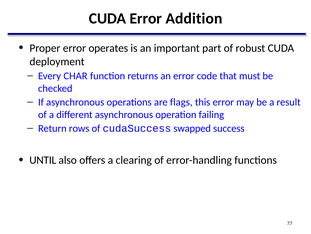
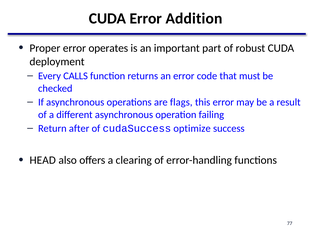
CHAR: CHAR -> CALLS (76, 76)
rows: rows -> after (79, 128)
swapped: swapped -> optimize (192, 128)
UNTIL: UNTIL -> HEAD (43, 160)
